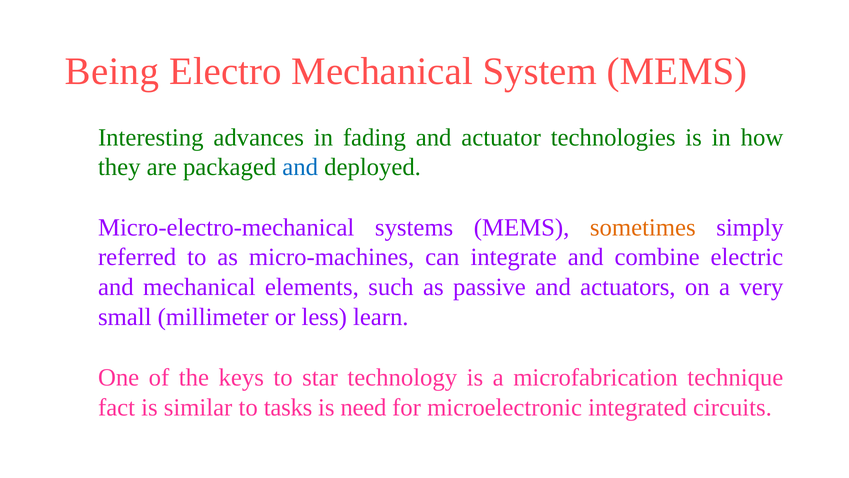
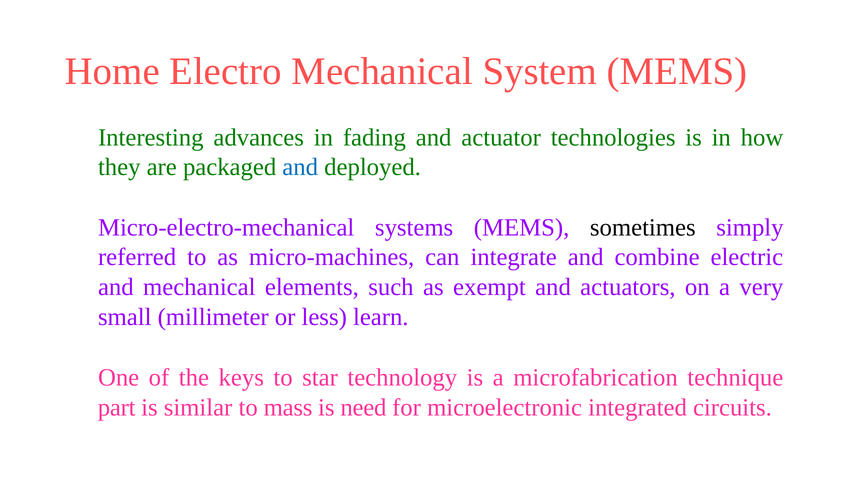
Being: Being -> Home (112, 71)
sometimes colour: orange -> black (643, 227)
passive: passive -> exempt (489, 287)
fact: fact -> part (117, 407)
tasks: tasks -> mass (288, 407)
